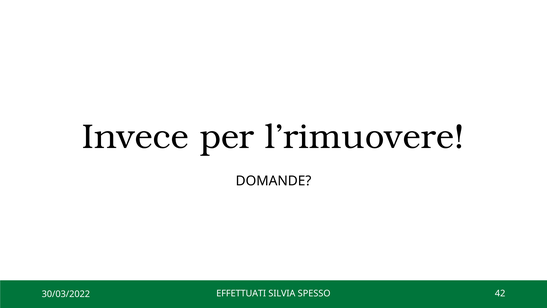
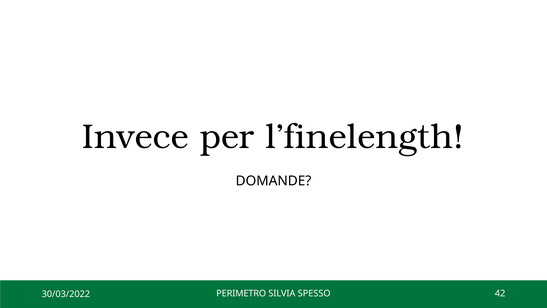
l’rimuovere: l’rimuovere -> l’finelength (365, 137)
EFFETTUATI: EFFETTUATI -> PERIMETRO (241, 293)
